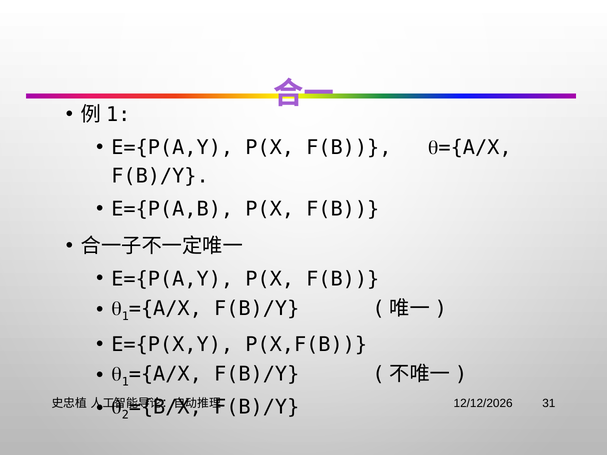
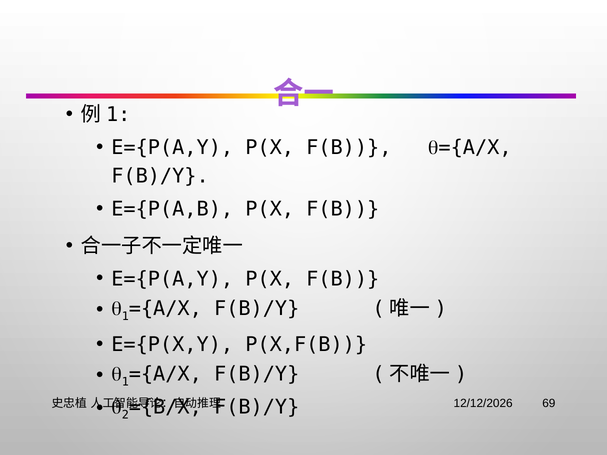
31: 31 -> 69 (549, 403)
